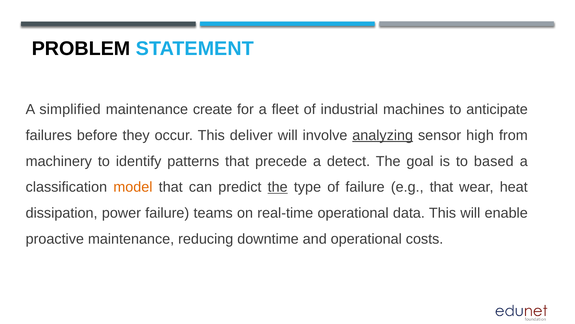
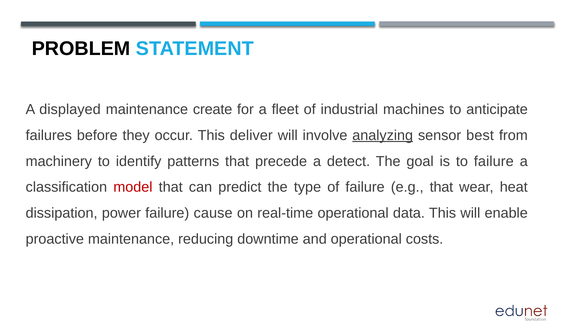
simplified: simplified -> displayed (70, 109)
high: high -> best (480, 135)
to based: based -> failure (494, 161)
model colour: orange -> red (133, 187)
the underline: present -> none (278, 187)
teams: teams -> cause (213, 213)
